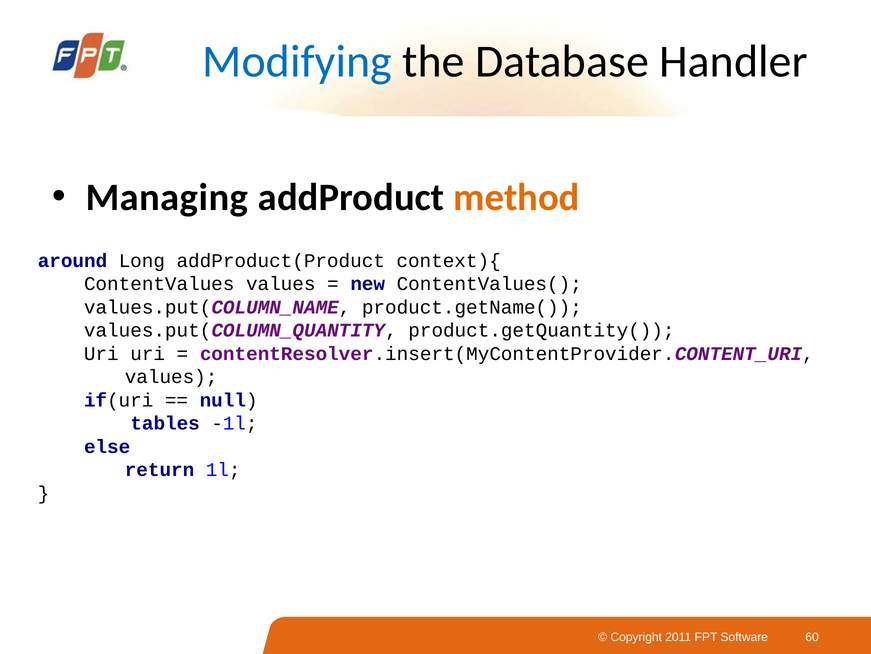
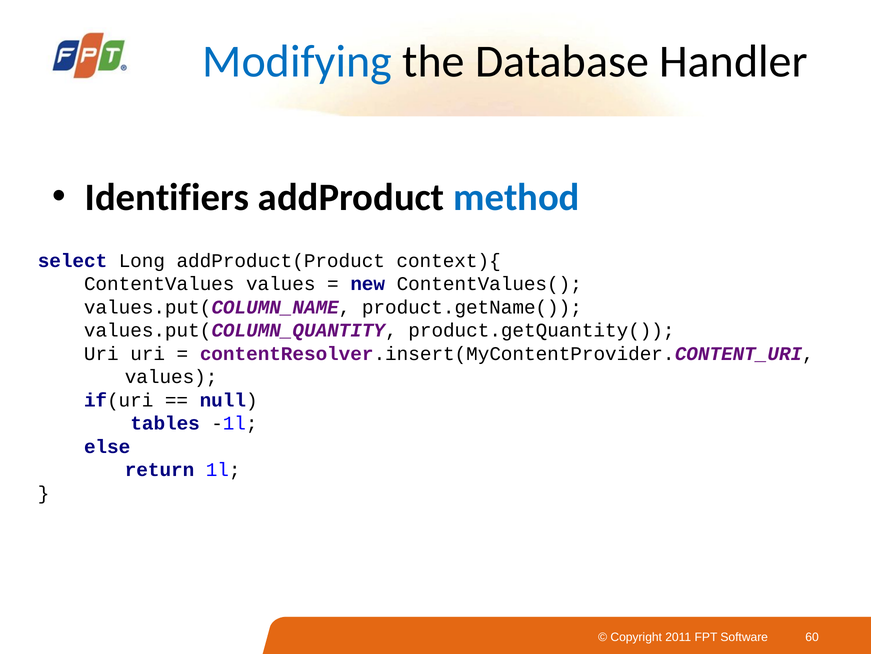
Managing: Managing -> Identifiers (167, 197)
method colour: orange -> blue (516, 197)
around: around -> select (72, 261)
